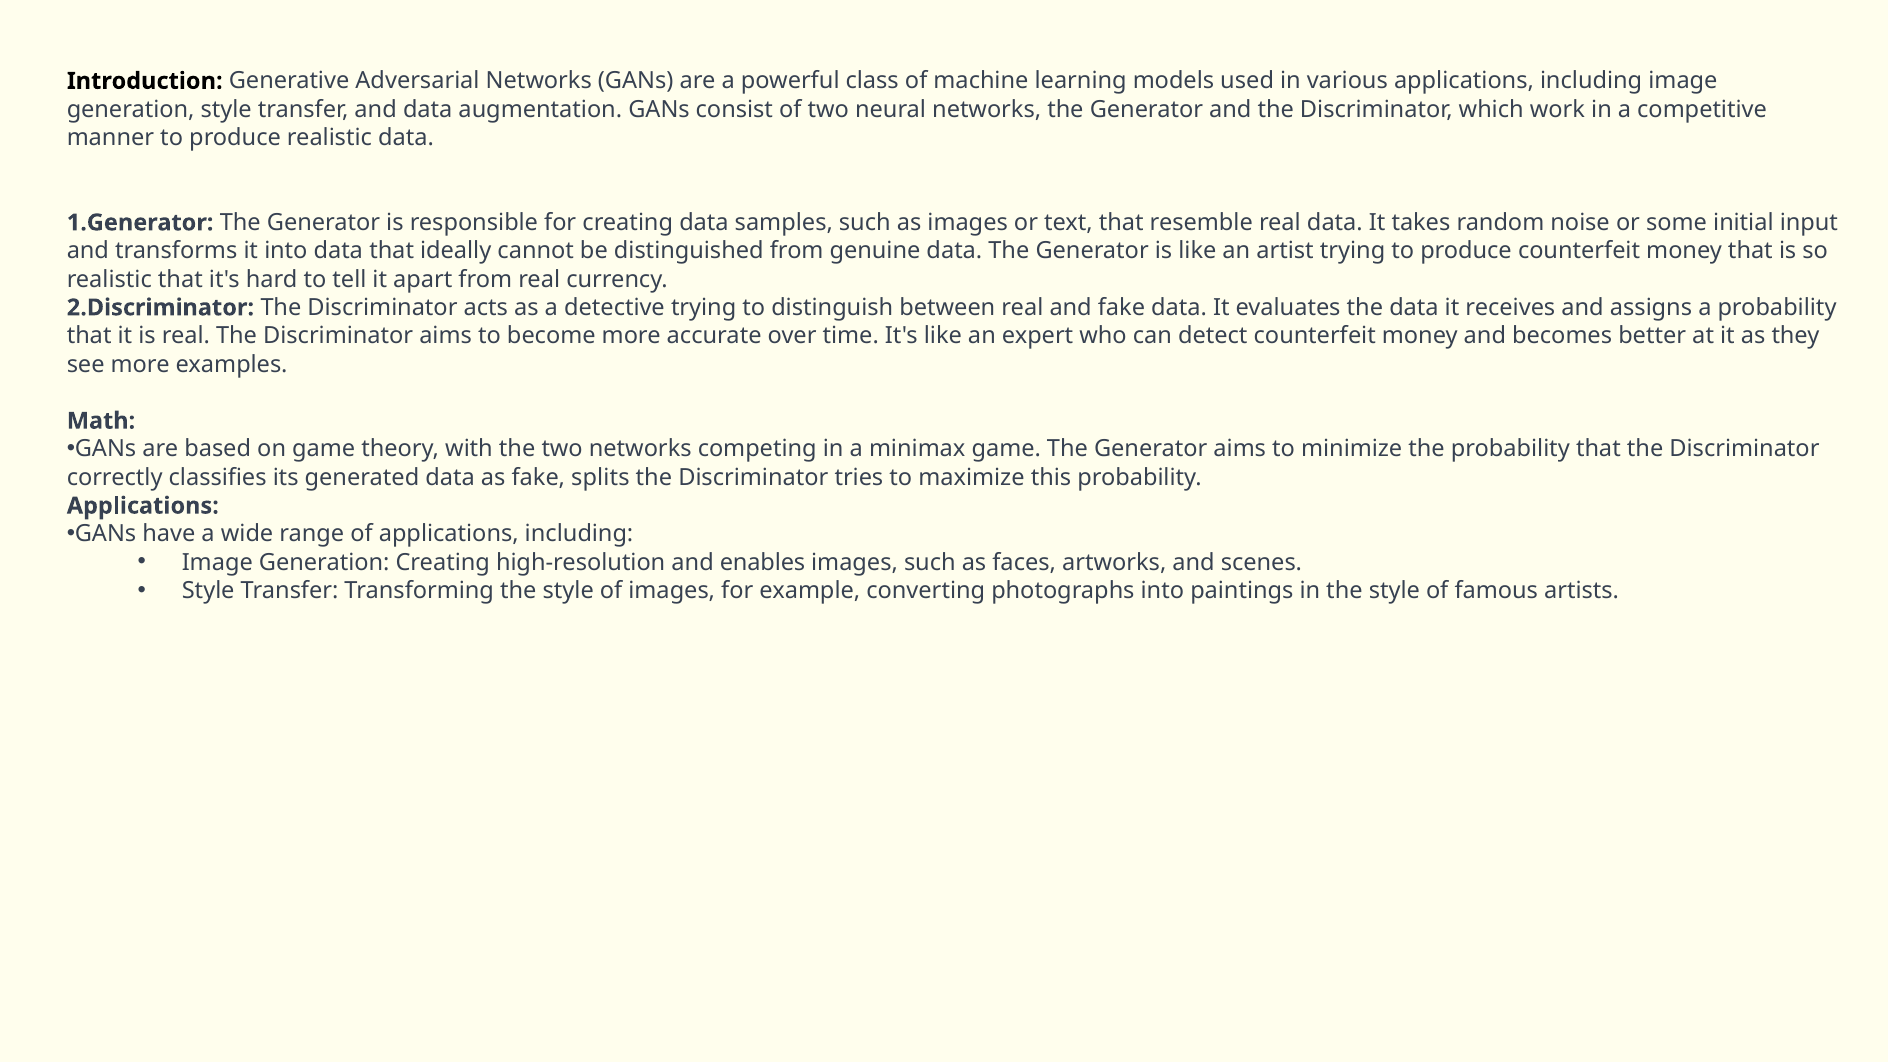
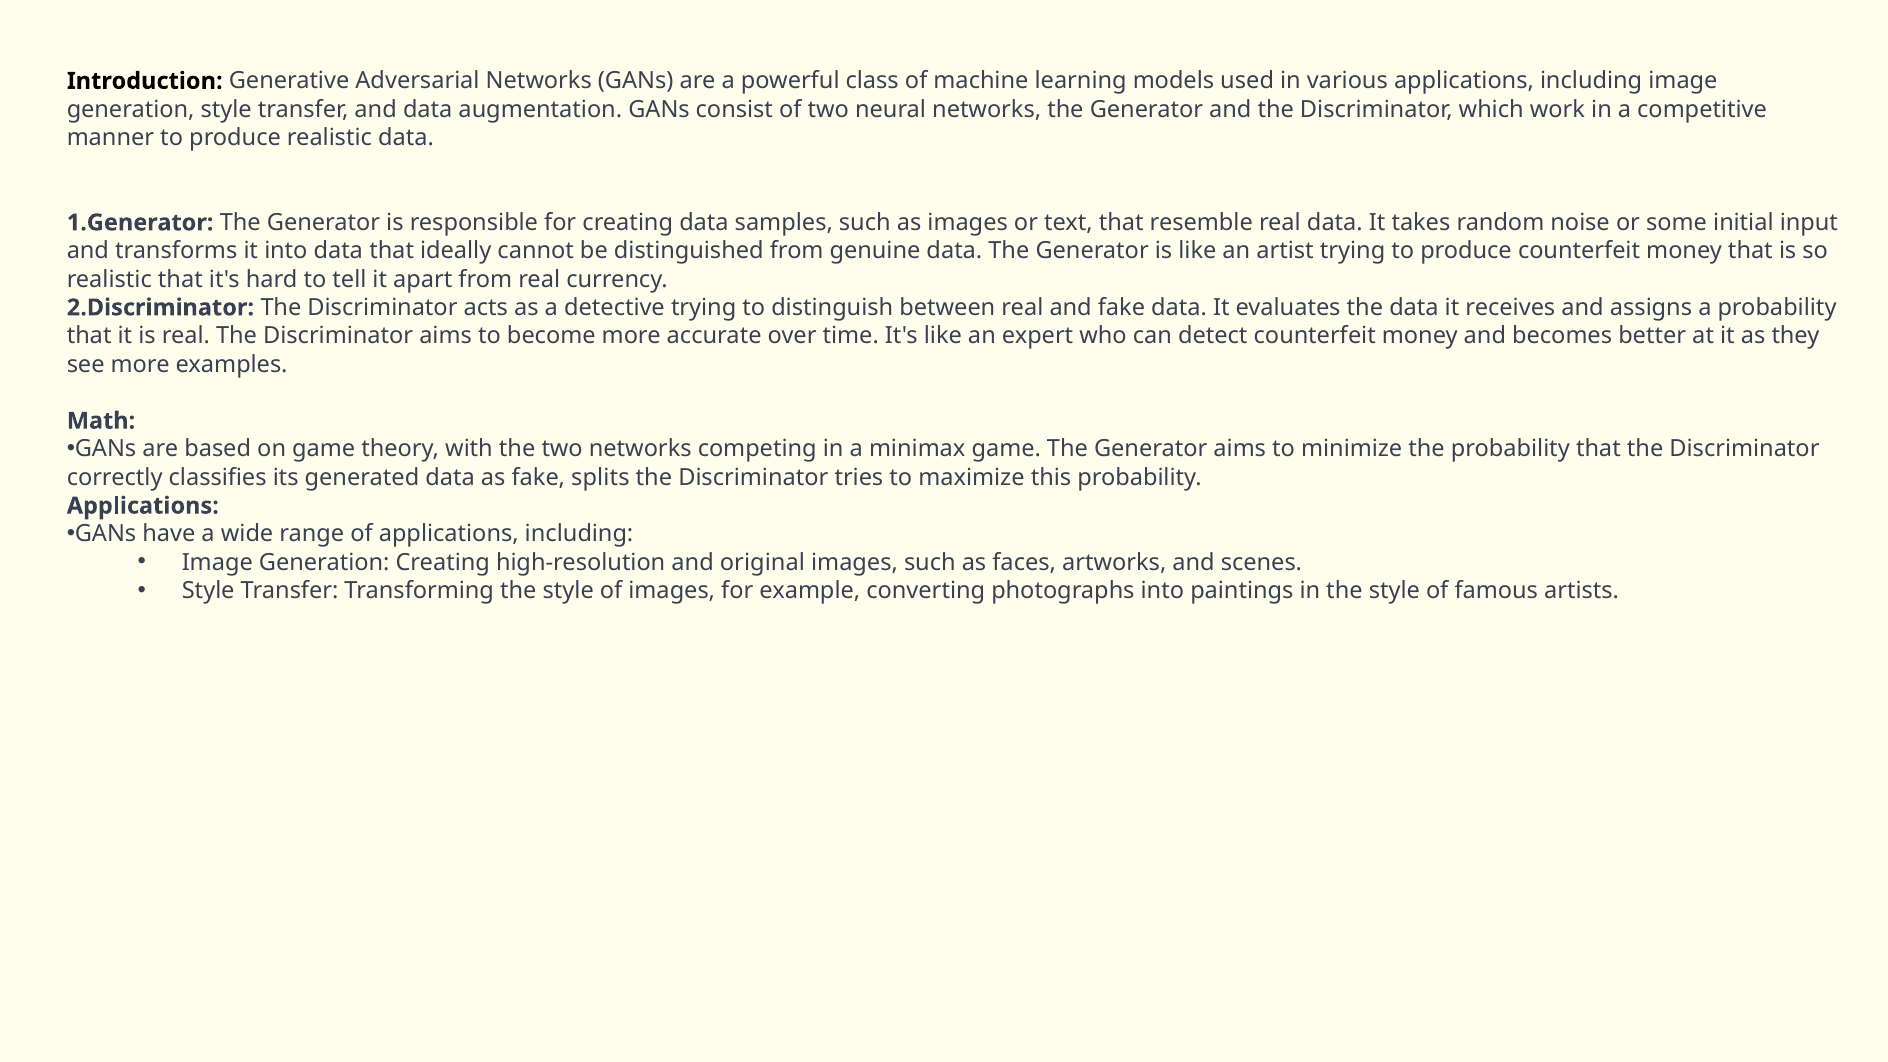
enables: enables -> original (762, 562)
